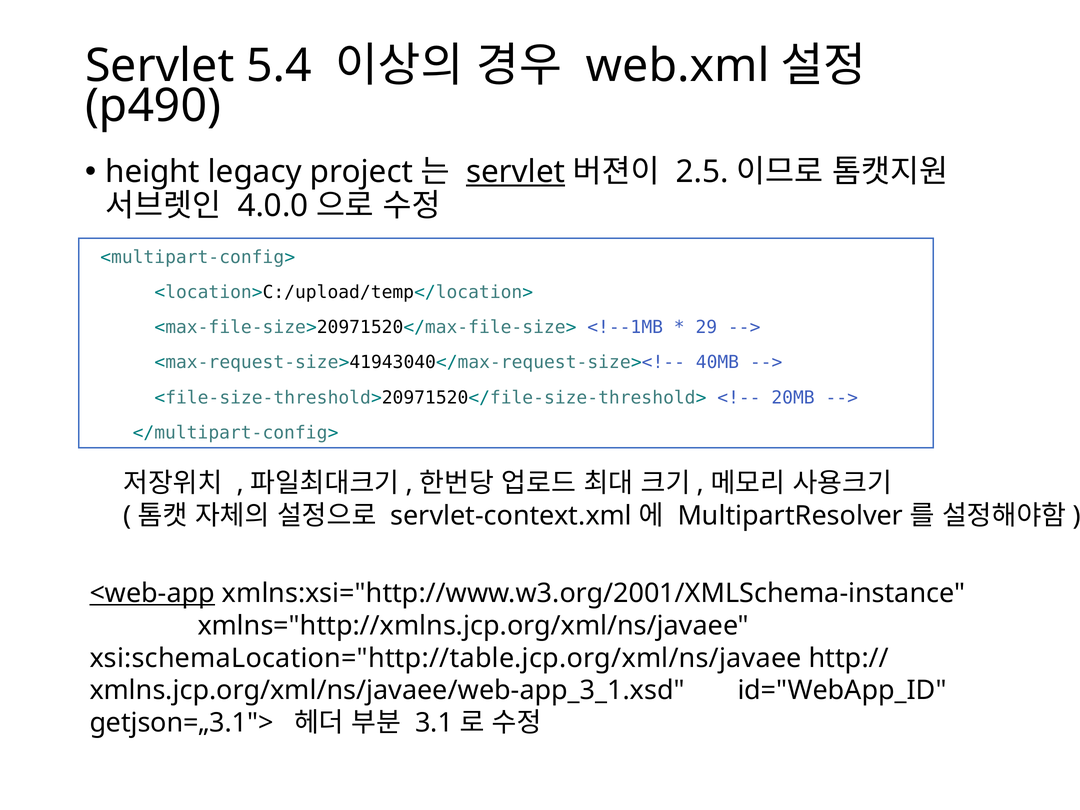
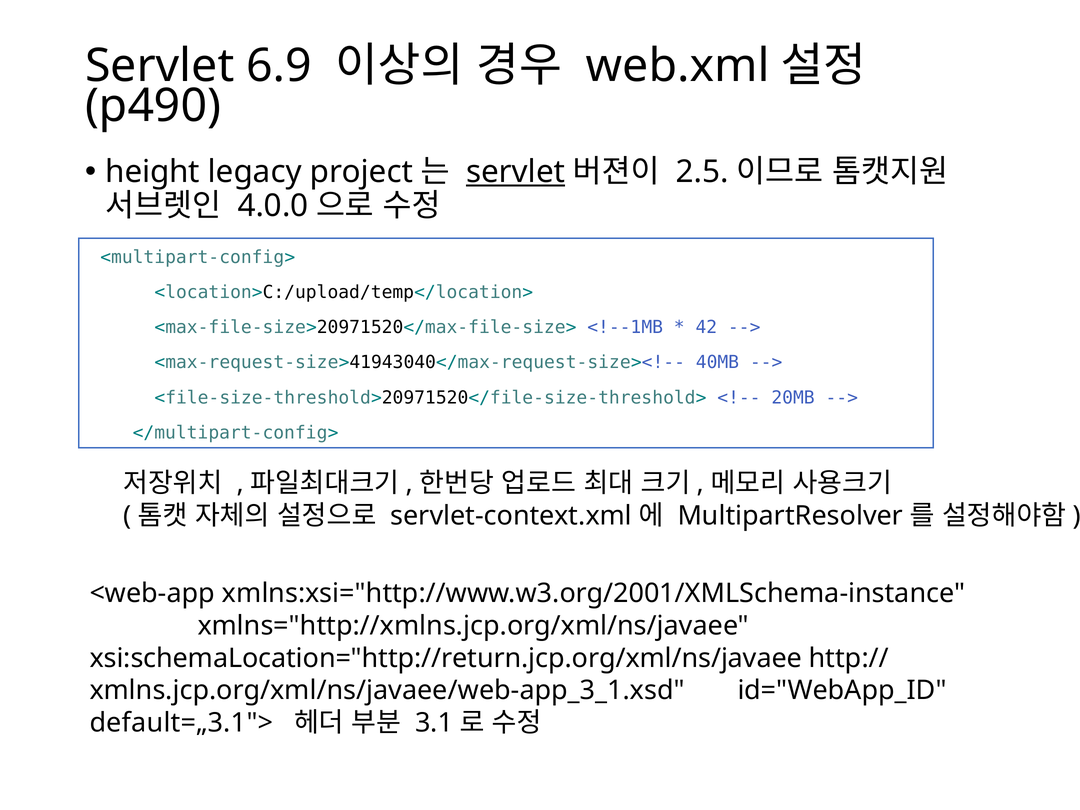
5.4: 5.4 -> 6.9 (279, 66)
29: 29 -> 42 (706, 327)
<web-app underline: present -> none (152, 593)
xsi:schemaLocation="http://table.jcp.org/xml/ns/javaee: xsi:schemaLocation="http://table.jcp.org/xml/ns/javaee -> xsi:schemaLocation="http://return.jcp.org/xml/ns/javaee (446, 658)
getjson=„3.1">: getjson=„3.1"> -> default=„3.1"> (181, 723)
